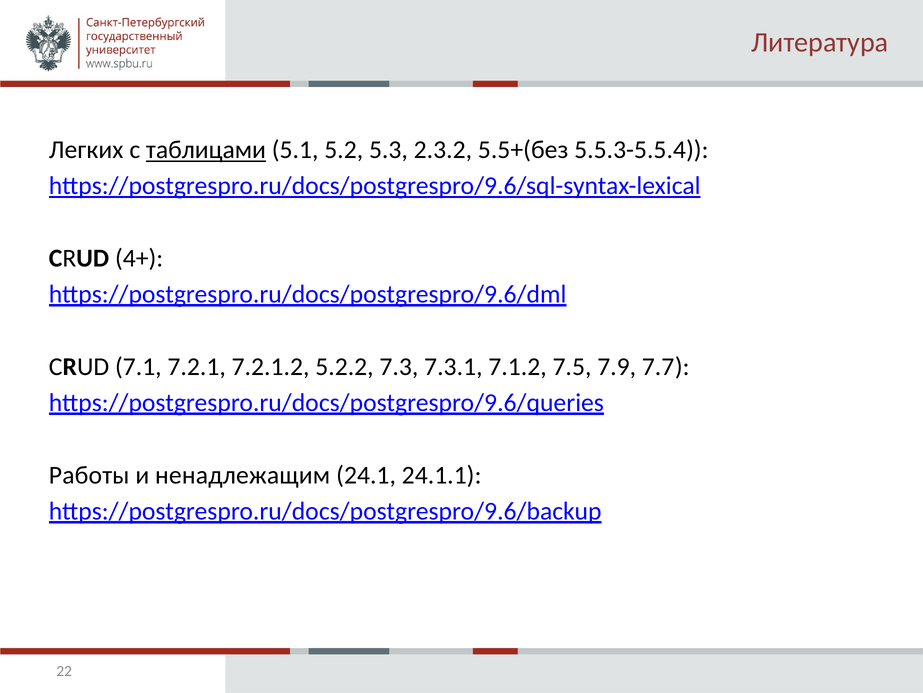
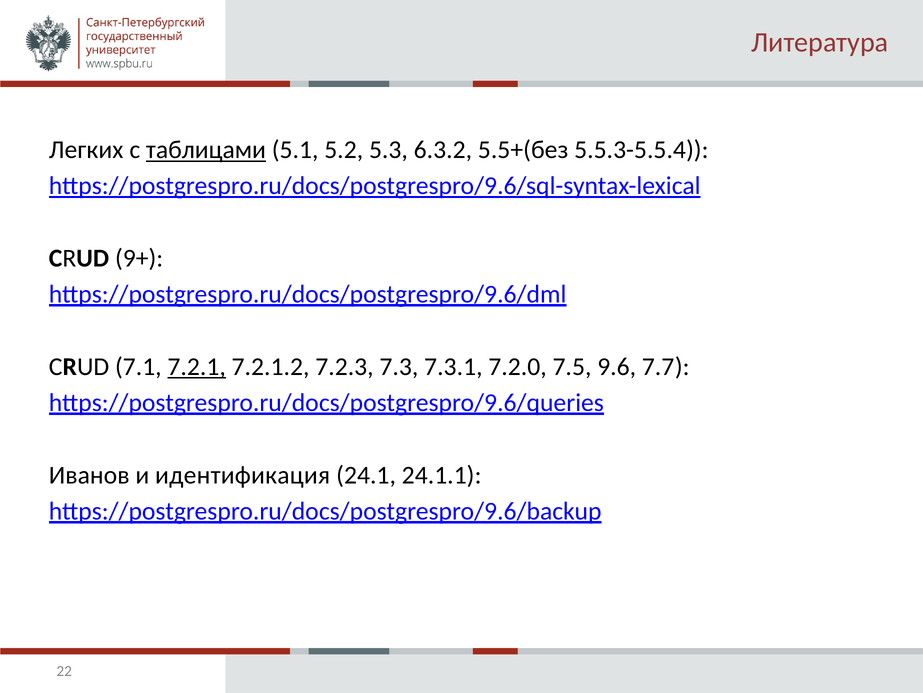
2.3.2: 2.3.2 -> 6.3.2 (443, 150)
4+: 4+ -> 9+ (139, 258)
7.2.1 underline: none -> present (197, 367)
5.2.2: 5.2.2 -> 7.2.3 (344, 367)
7.1.2: 7.1.2 -> 7.2.0 (517, 367)
7.9: 7.9 -> 9.6 (617, 367)
Работы: Работы -> Иванов (89, 475)
ненадлежащим: ненадлежащим -> идентификация (243, 475)
